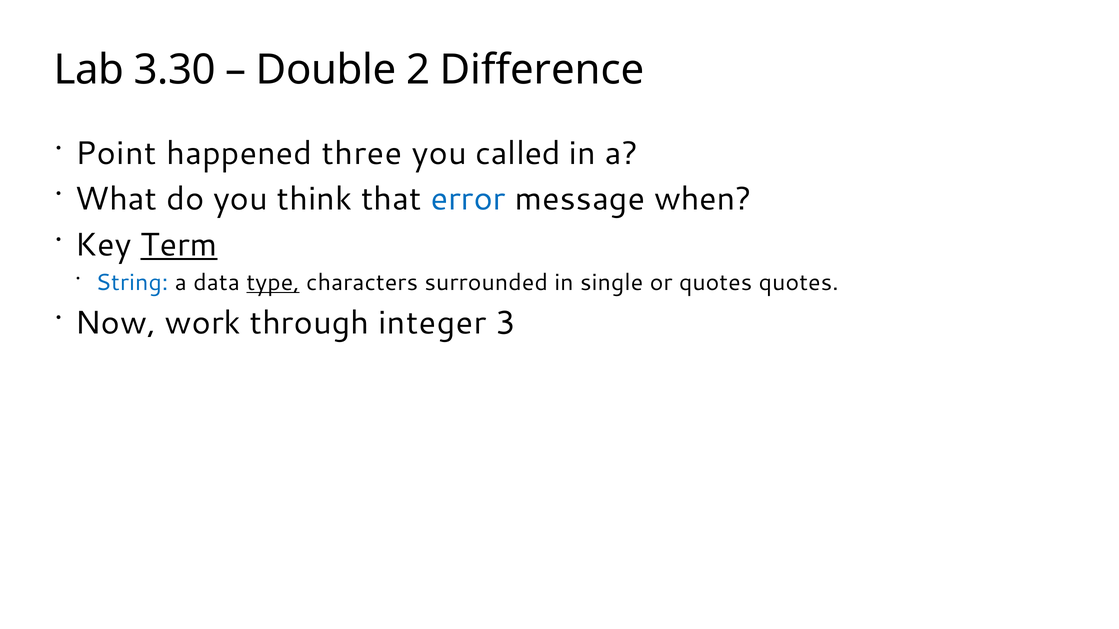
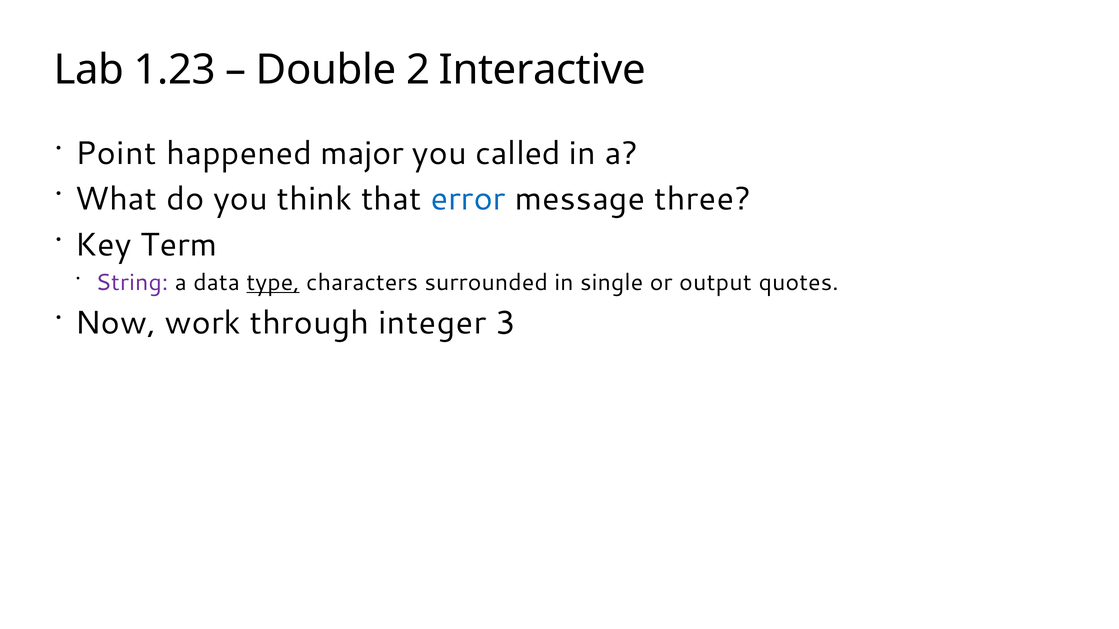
3.30: 3.30 -> 1.23 (175, 70)
Difference: Difference -> Interactive (542, 70)
three: three -> major (362, 154)
when: when -> three (703, 199)
Term underline: present -> none (179, 245)
String colour: blue -> purple (132, 283)
or quotes: quotes -> output (715, 283)
